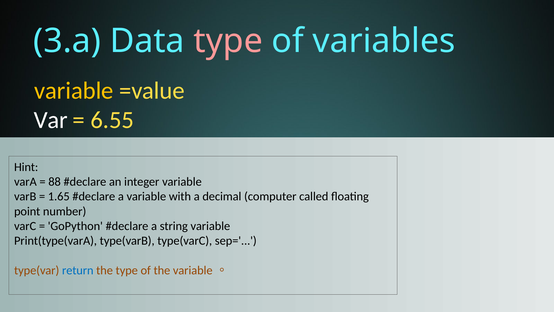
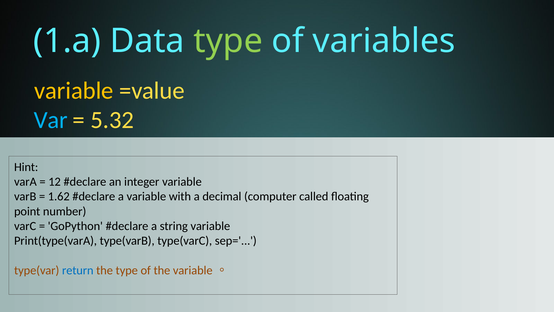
3.a: 3.a -> 1.a (67, 41)
type colour: pink -> light green (228, 41)
Var colour: white -> light blue (51, 120)
6.55: 6.55 -> 5.32 (112, 120)
88: 88 -> 12 (55, 182)
1.65: 1.65 -> 1.62 (59, 196)
